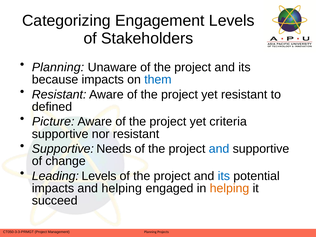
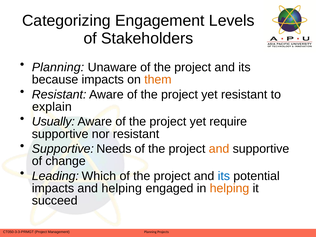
them colour: blue -> orange (158, 80)
defined: defined -> explain (52, 107)
Picture: Picture -> Usually (53, 122)
criteria: criteria -> require (228, 122)
and colour: blue -> orange (219, 149)
Leading Levels: Levels -> Which (99, 176)
